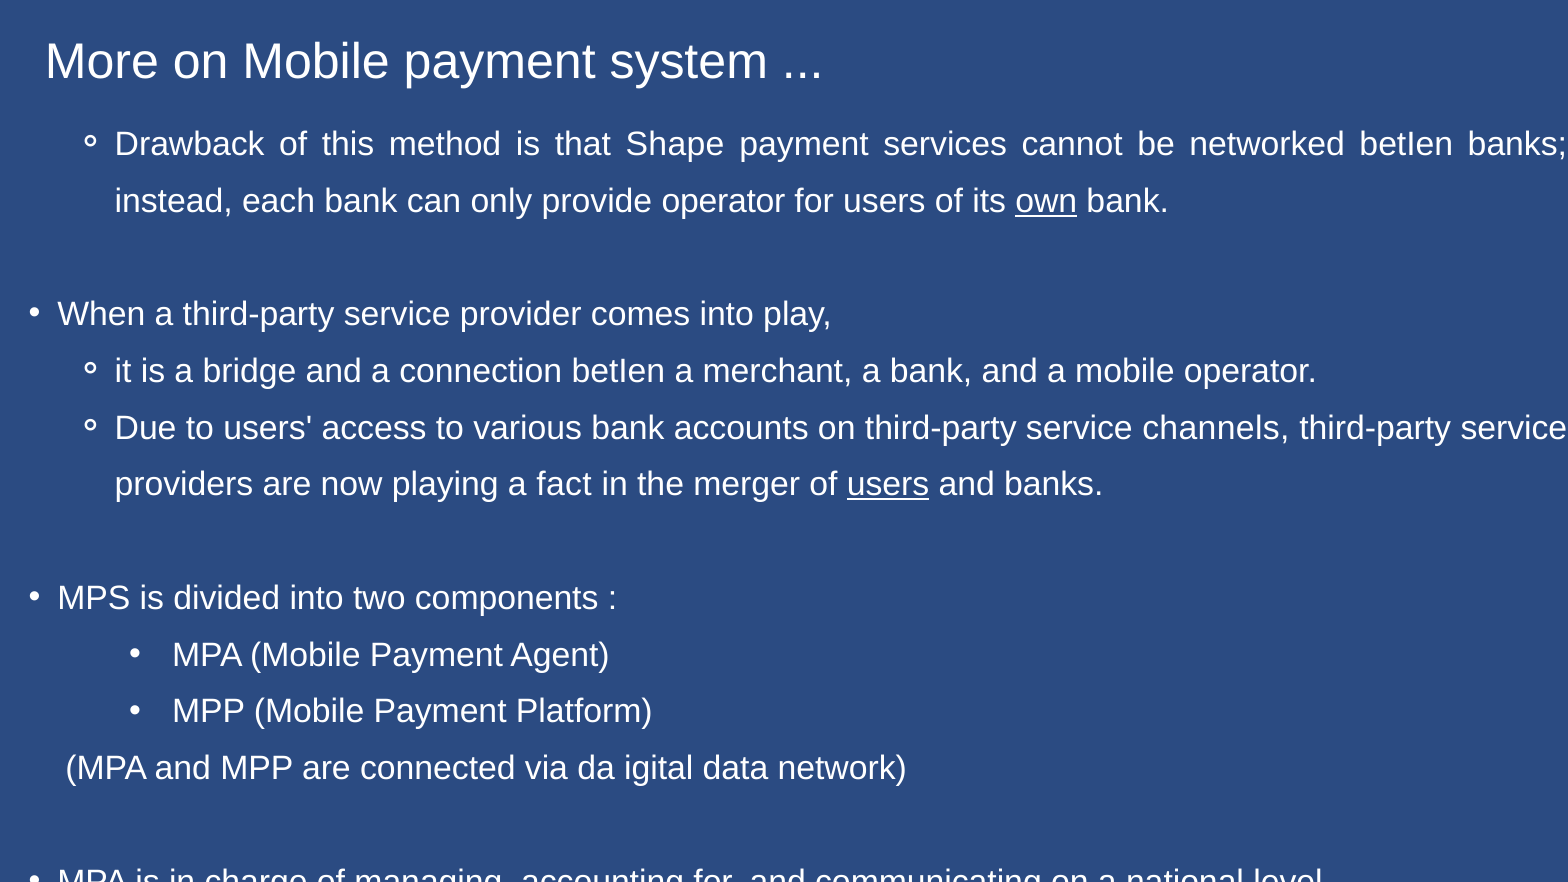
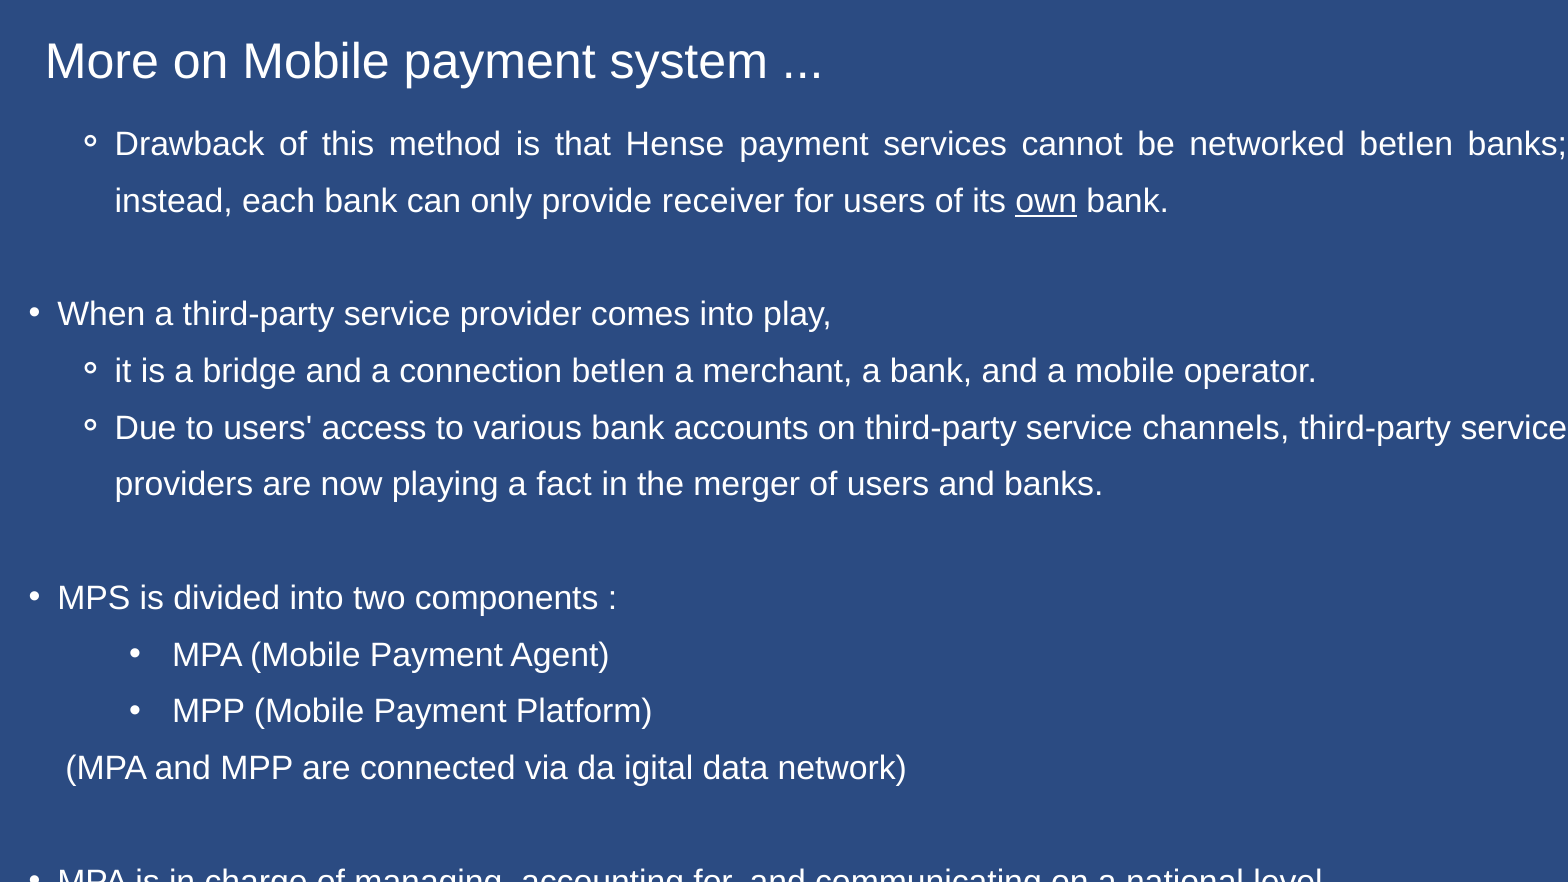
Shape: Shape -> Hense (675, 144)
provide operator: operator -> receiver (723, 201)
users underline: present -> none (888, 485)
